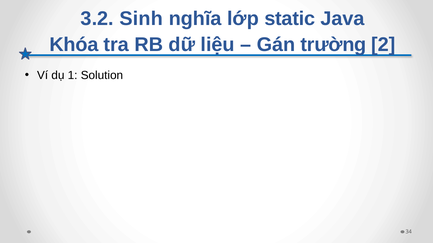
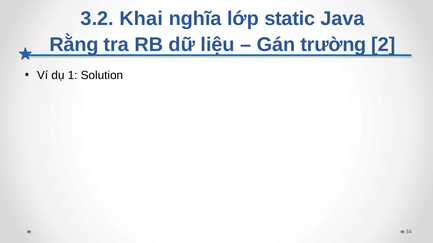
Sinh: Sinh -> Khai (141, 19)
Khóa: Khóa -> Rằng (74, 45)
